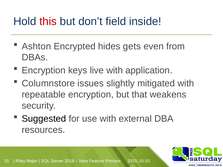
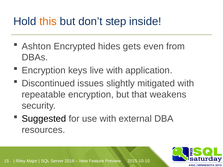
this colour: red -> orange (48, 21)
field: field -> step (116, 21)
Columnstore: Columnstore -> Discontinued (48, 84)
